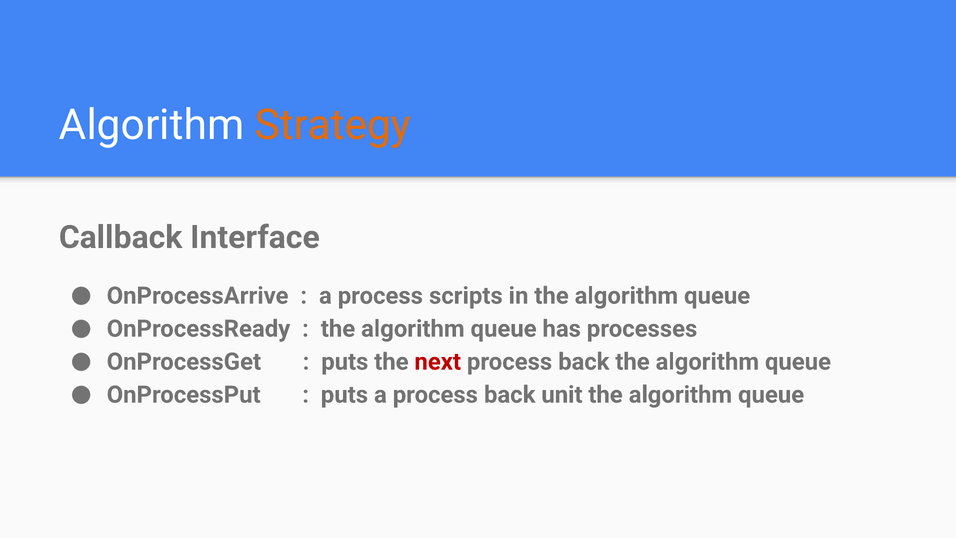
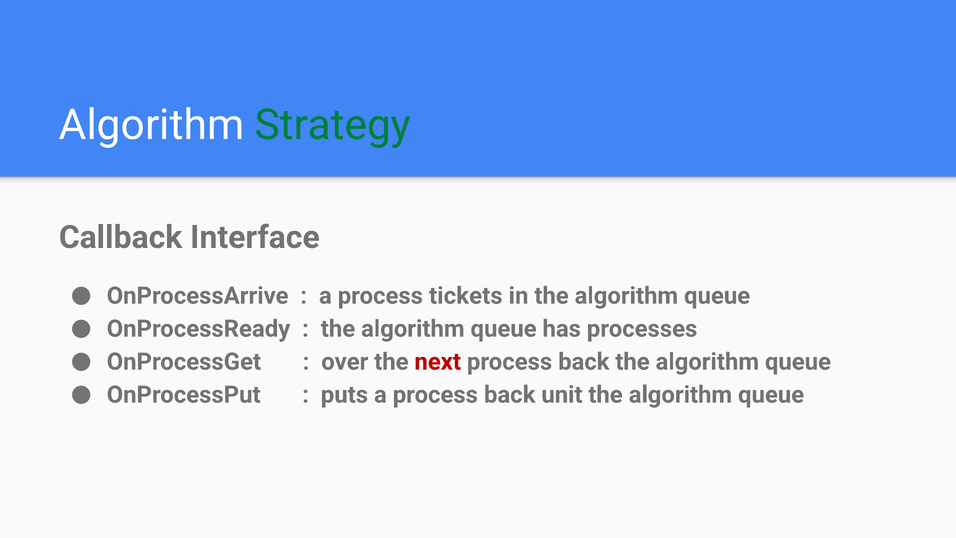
Strategy colour: orange -> green (333, 125)
scripts: scripts -> tickets (466, 296)
puts: puts -> over (345, 362)
